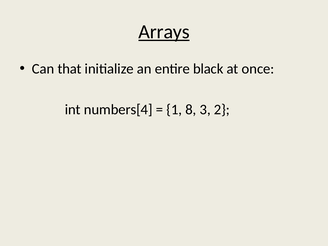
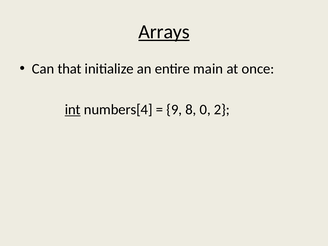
black: black -> main (208, 69)
int underline: none -> present (73, 110)
1: 1 -> 9 (174, 110)
3: 3 -> 0 (205, 110)
